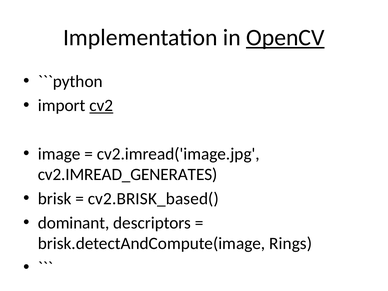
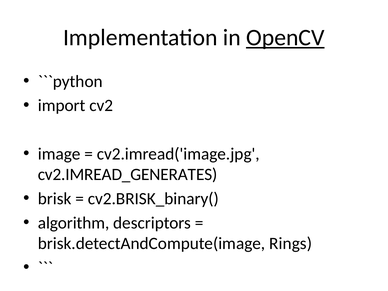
cv2 underline: present -> none (101, 106)
cv2.BRISK_based(: cv2.BRISK_based( -> cv2.BRISK_binary( (153, 199)
dominant: dominant -> algorithm (74, 223)
